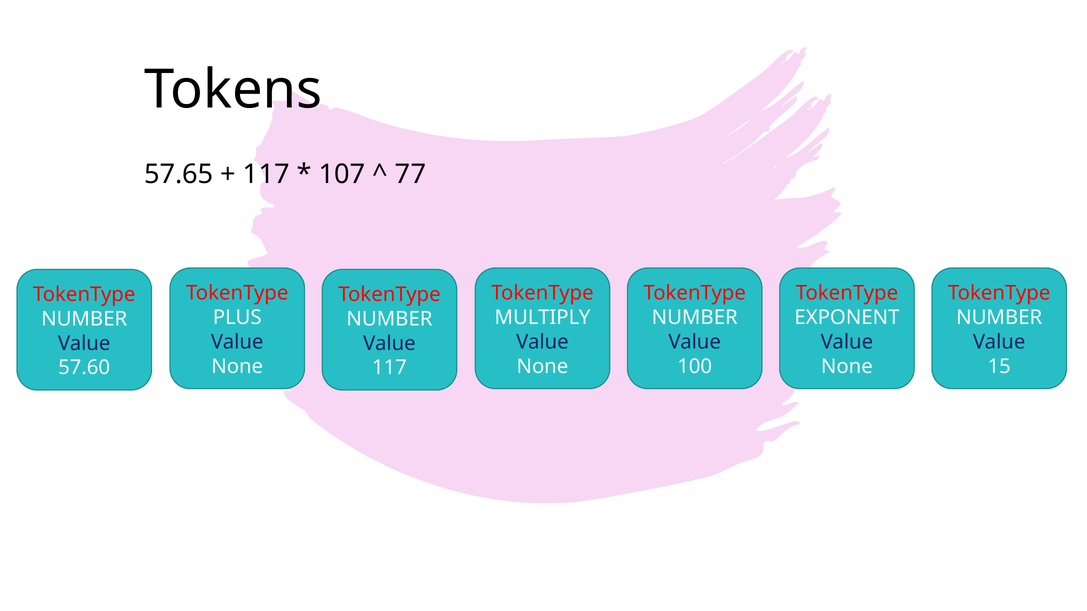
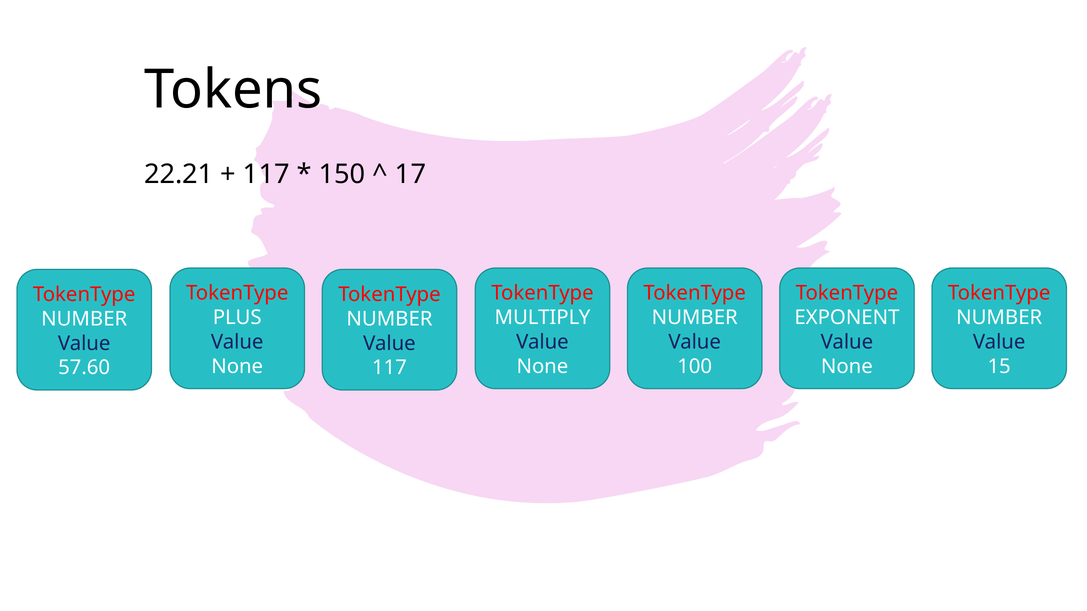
57.65: 57.65 -> 22.21 (179, 174)
107: 107 -> 150 (342, 174)
77: 77 -> 17 (411, 174)
